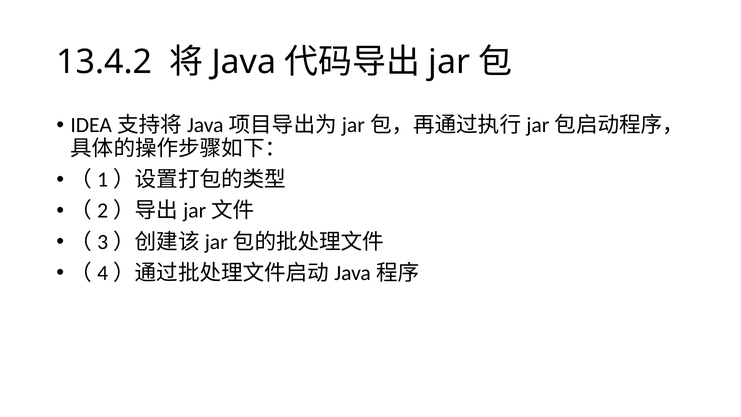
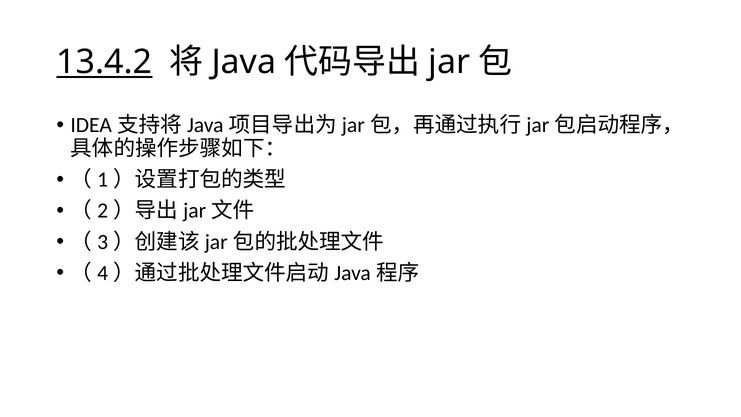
13.4.2 underline: none -> present (104, 62)
